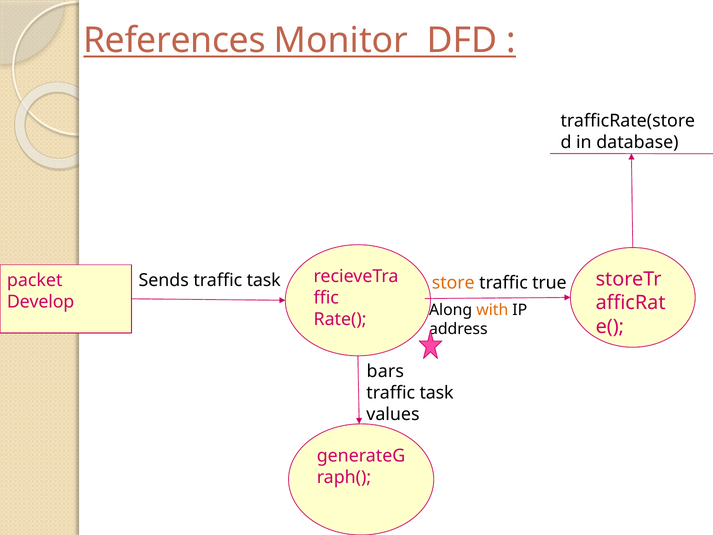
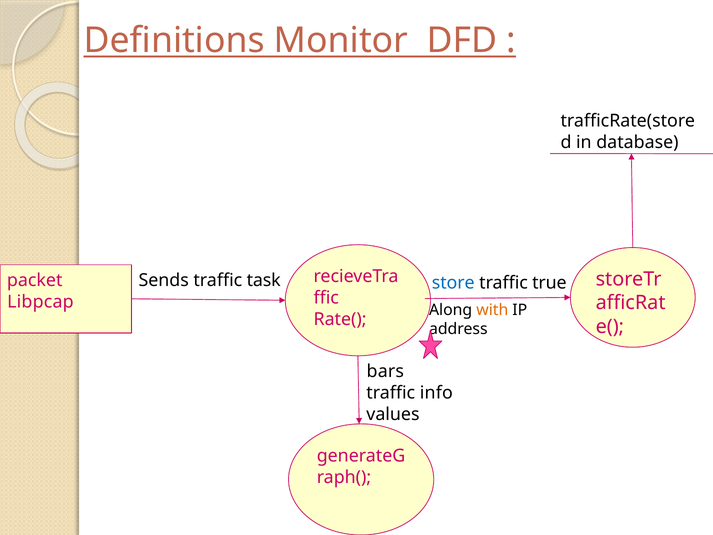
References: References -> Definitions (174, 40)
store colour: orange -> blue (453, 283)
Develop: Develop -> Libpcap (40, 301)
task: task -> info (436, 393)
